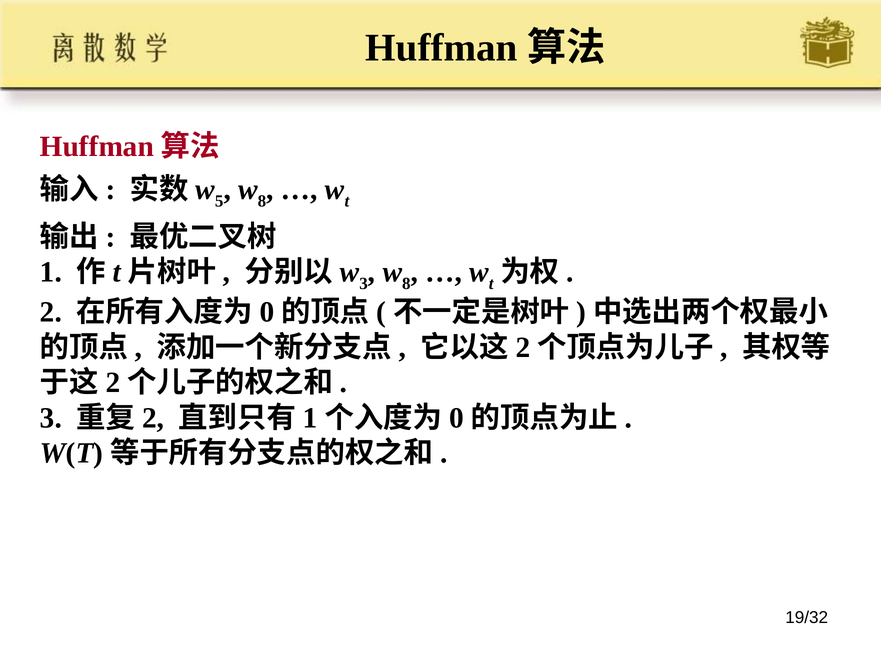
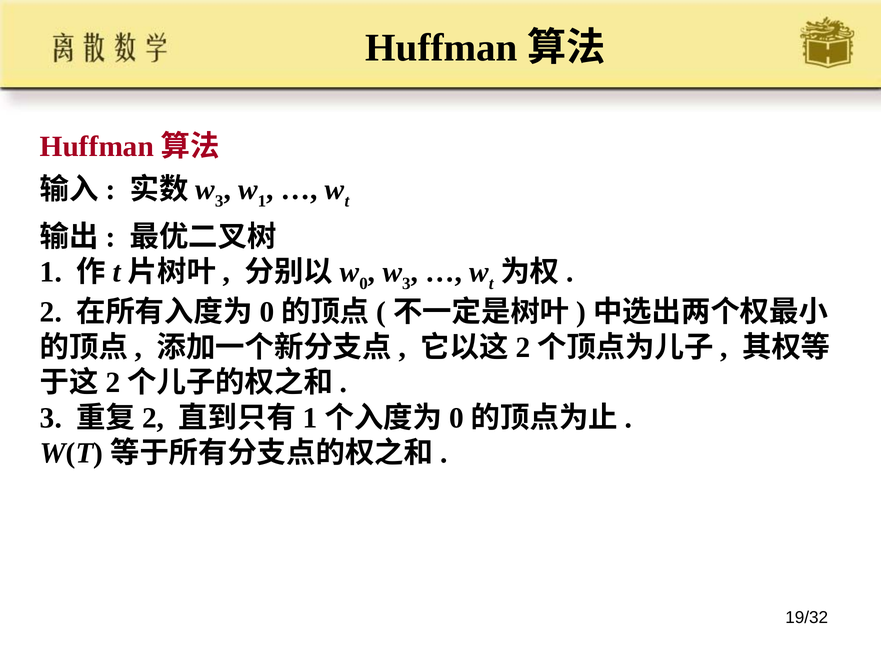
5: 5 -> 3 (219, 201)
8: 8 -> 1 (262, 201)
3: 3 -> 0 (364, 283)
8: 8 -> 3 (406, 283)
